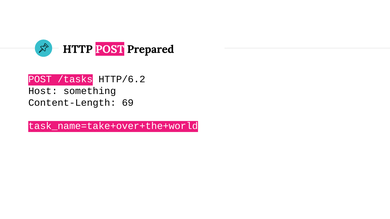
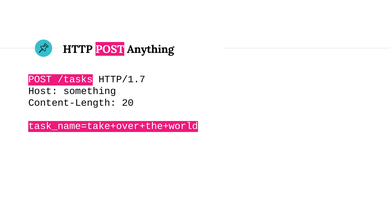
Prepared: Prepared -> Anything (151, 49)
HTTP/6.2: HTTP/6.2 -> HTTP/1.7 (122, 79)
69: 69 -> 20 (128, 103)
